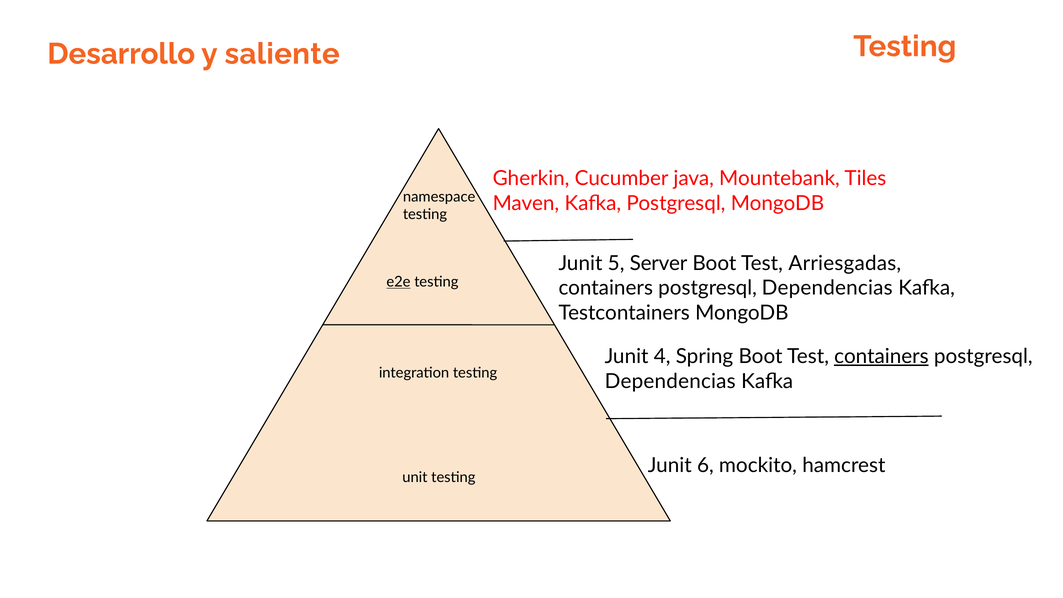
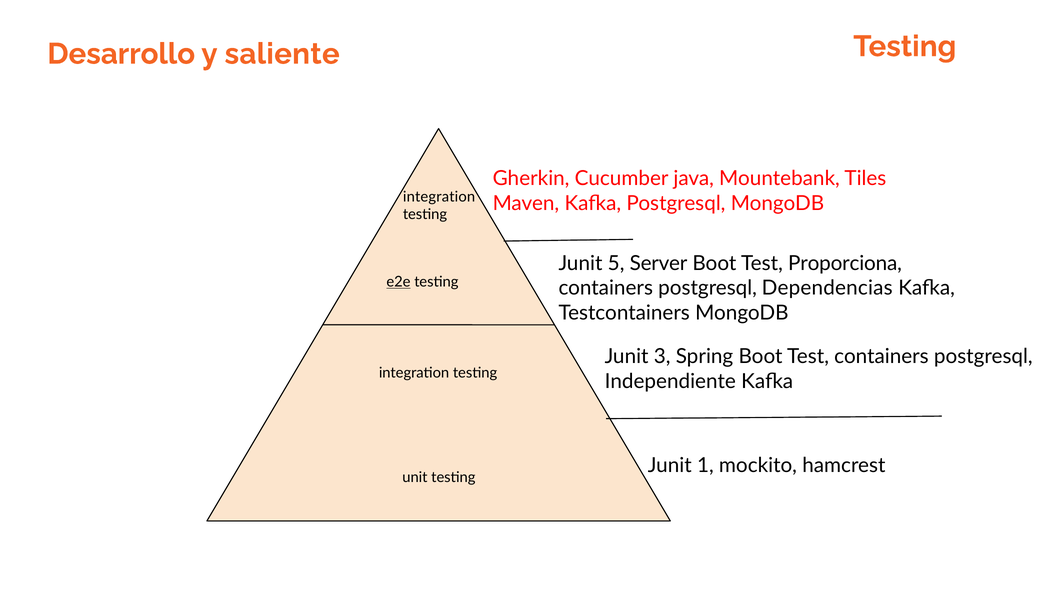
namespace: namespace -> integration (439, 197)
Arriesgadas: Arriesgadas -> Proporciona (845, 263)
4: 4 -> 3 (662, 356)
containers underline: present -> none (881, 356)
Dependencias: Dependencias -> Independiente (670, 381)
6: 6 -> 1 (705, 466)
